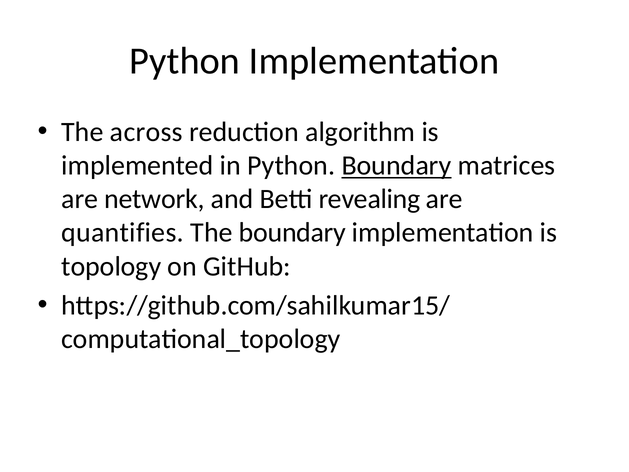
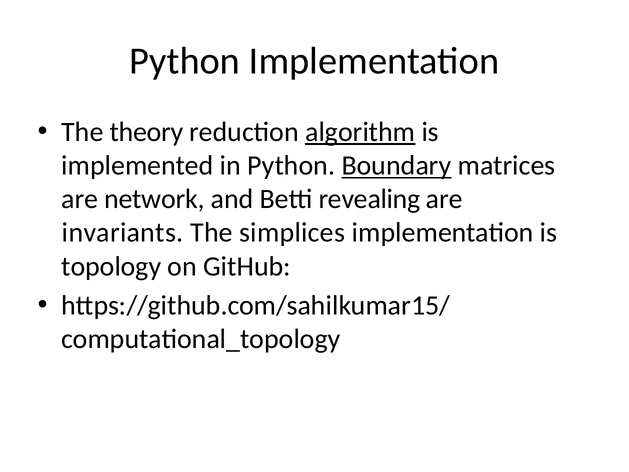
across: across -> theory (147, 132)
algorithm underline: none -> present (360, 132)
quantifies: quantifies -> invariants (123, 233)
The boundary: boundary -> simplices (292, 233)
